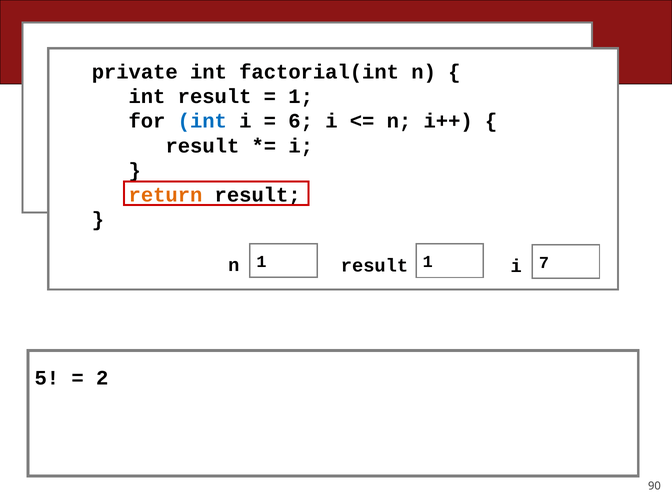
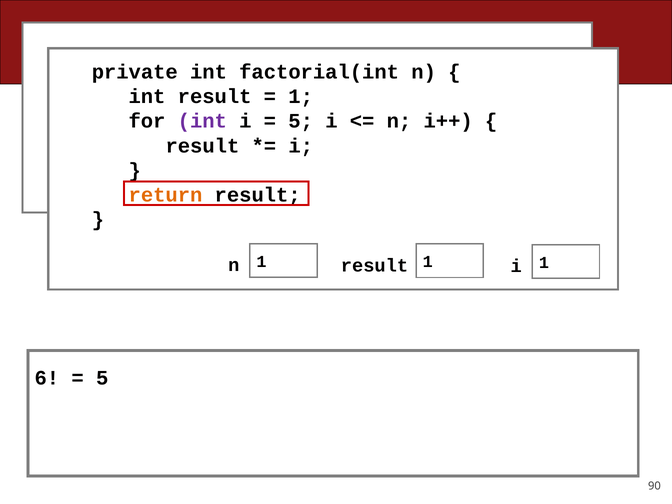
int colour: blue -> purple (202, 121)
6: 6 -> 5 (301, 121)
n 7: 7 -> 1 (544, 263)
5: 5 -> 6 (47, 378)
2: 2 -> 5 (102, 378)
